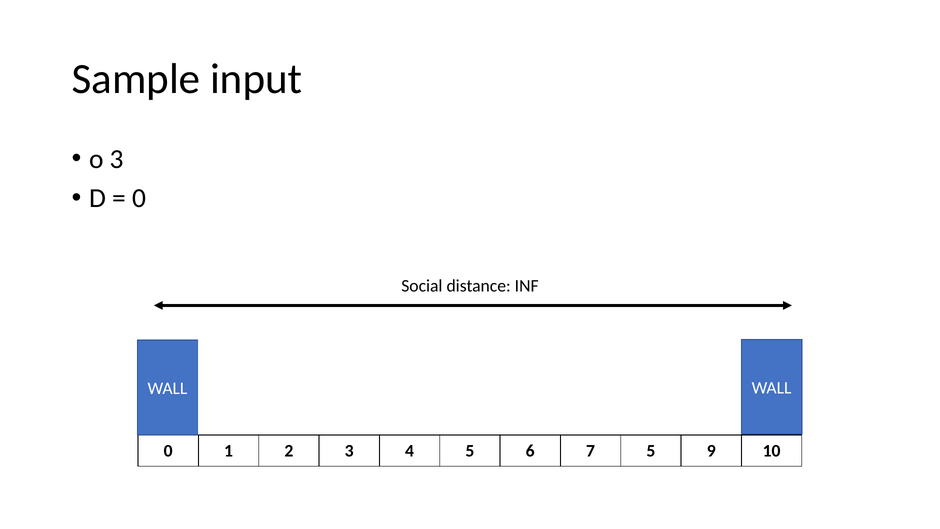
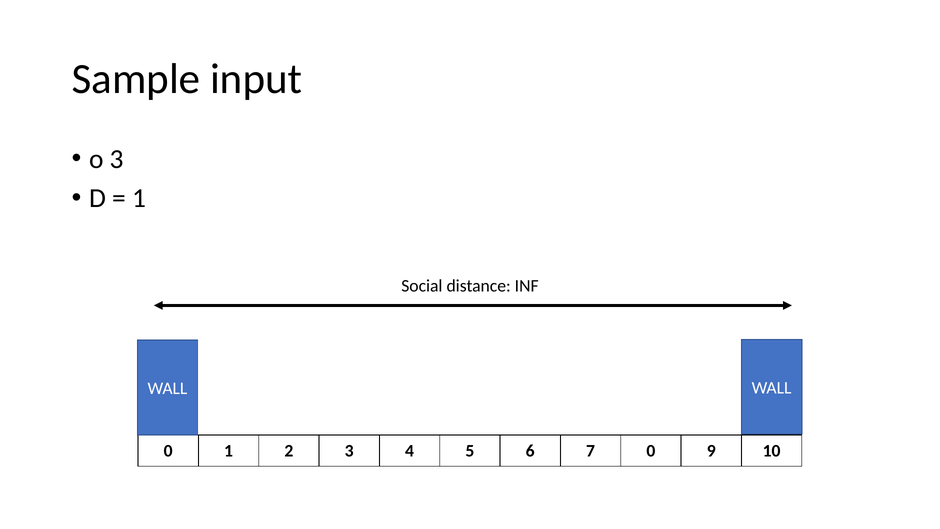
0: 0 -> 1 (139, 198)
7 5: 5 -> 0 (651, 451)
